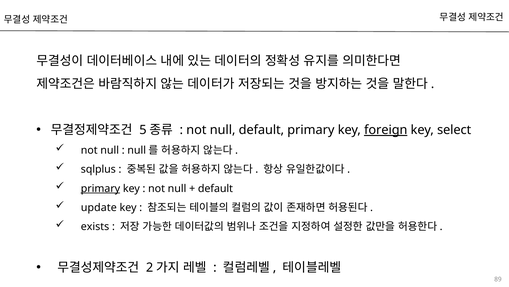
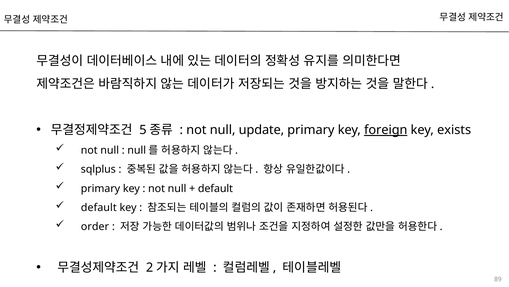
null default: default -> update (261, 130)
select: select -> exists (454, 130)
primary underline: present -> none (100, 188)
update: update -> default (99, 207)
exists: exists -> order (95, 226)
